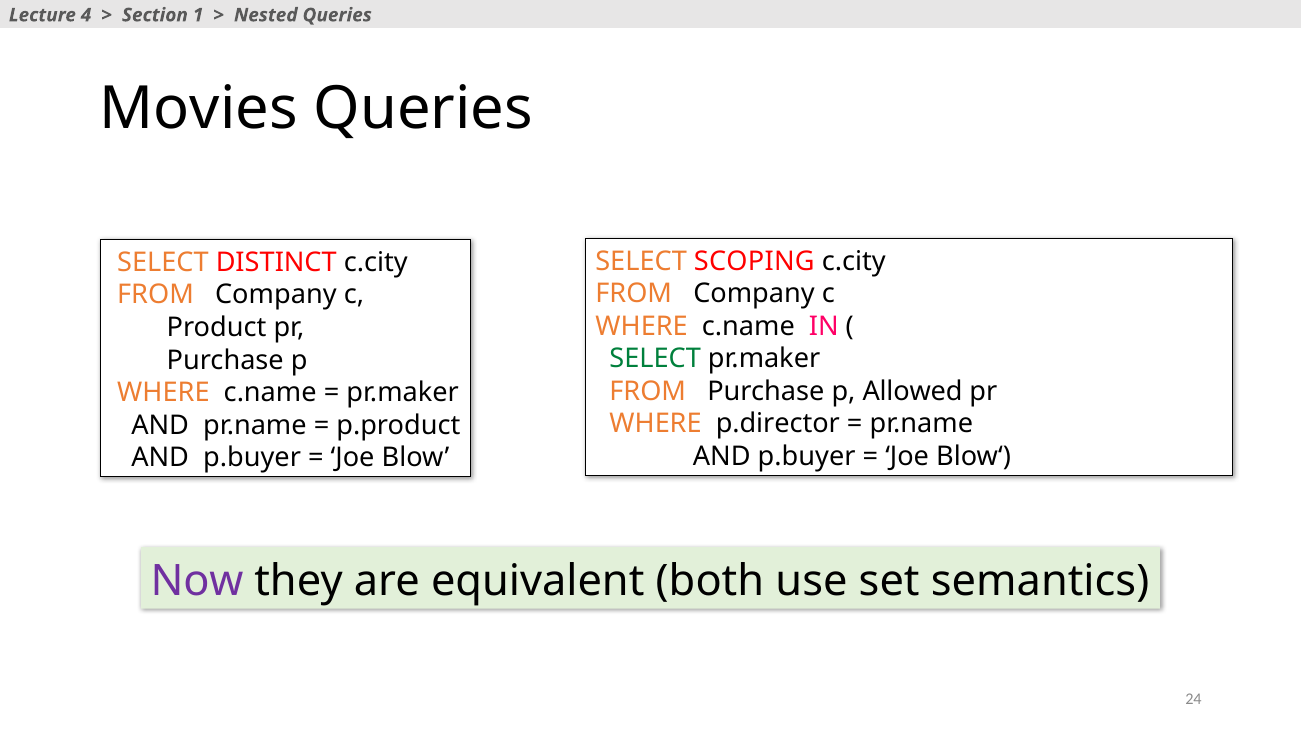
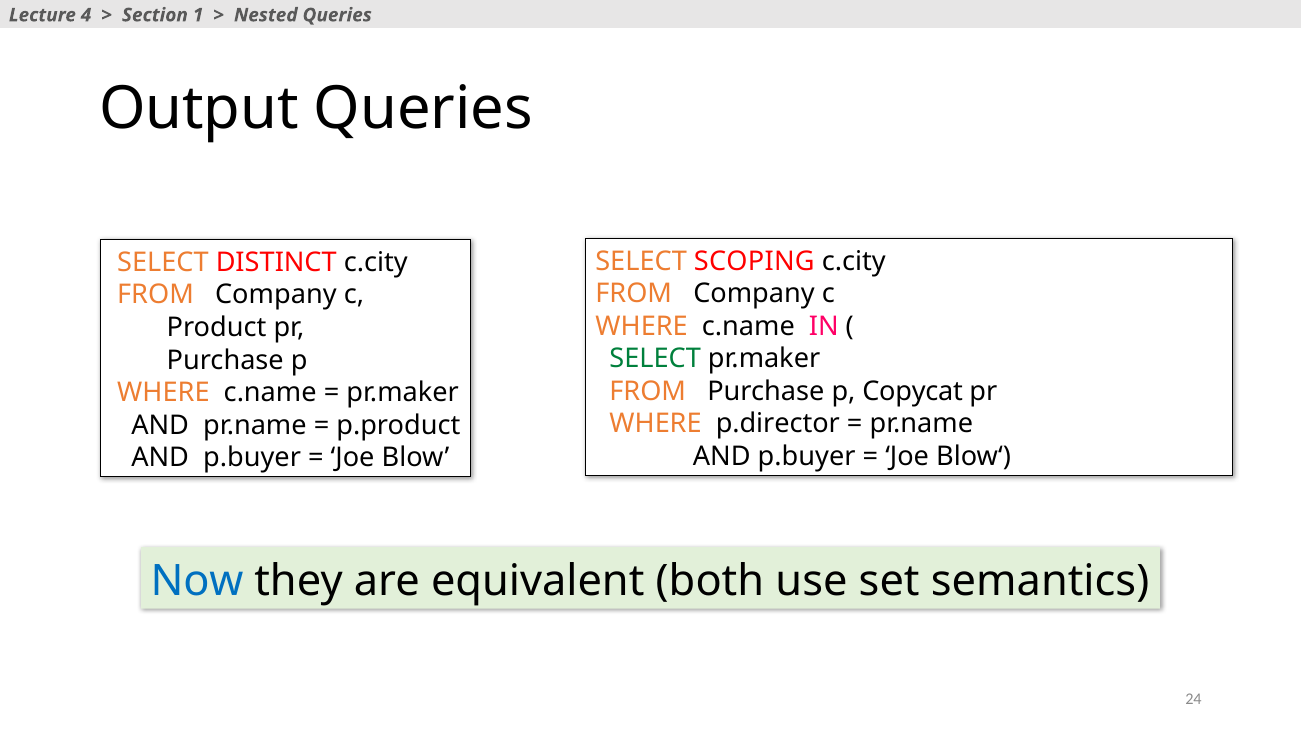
Movies: Movies -> Output (199, 109)
Allowed: Allowed -> Copycat (913, 391)
Now colour: purple -> blue (197, 581)
